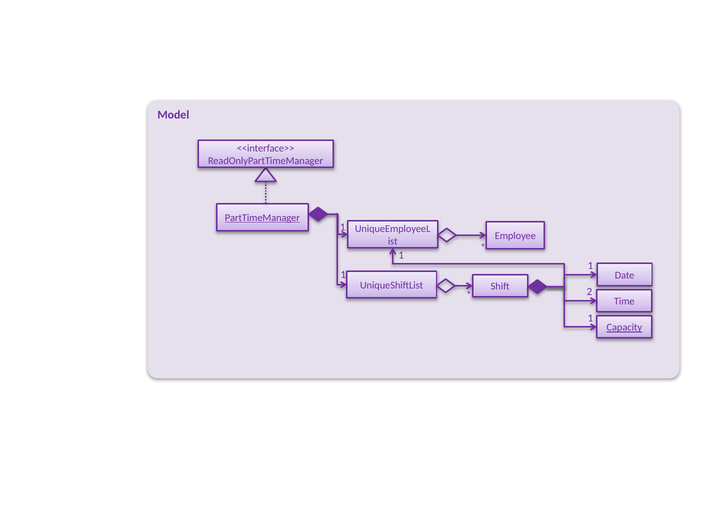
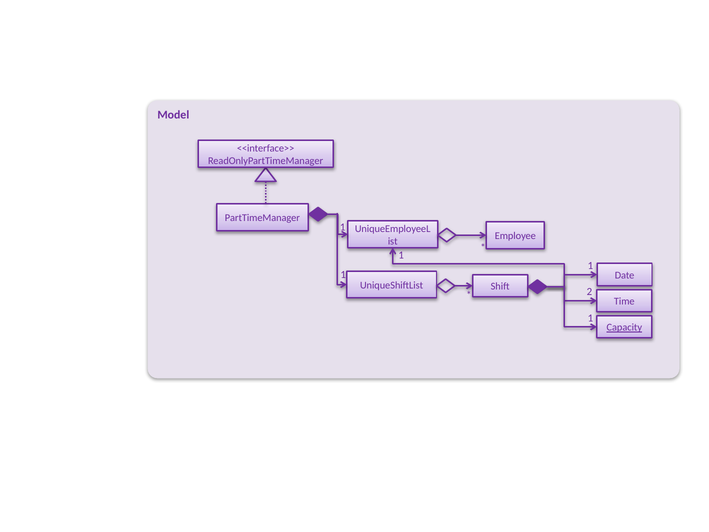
PartTimeManager underline: present -> none (262, 218)
